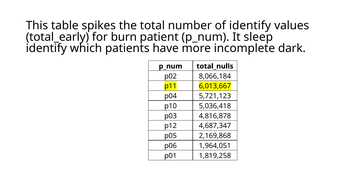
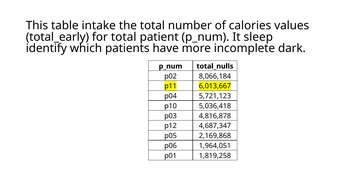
spikes: spikes -> intake (99, 25)
of identify: identify -> calories (250, 25)
for burn: burn -> total (124, 37)
